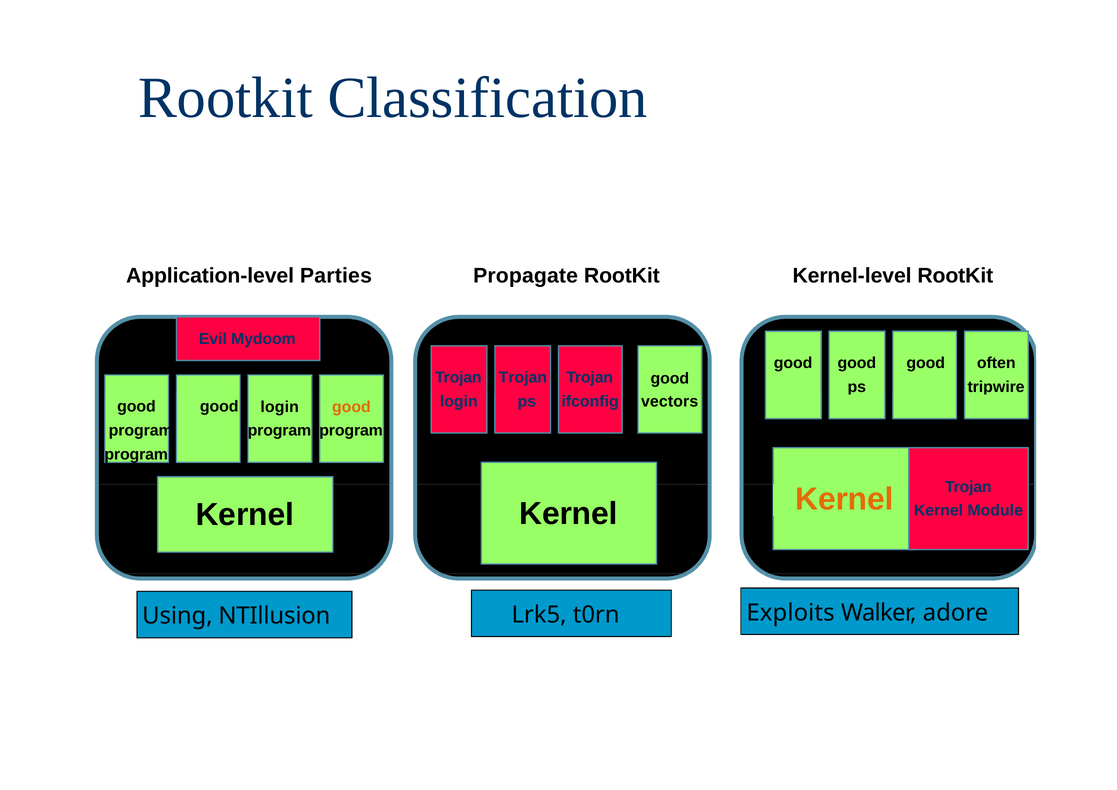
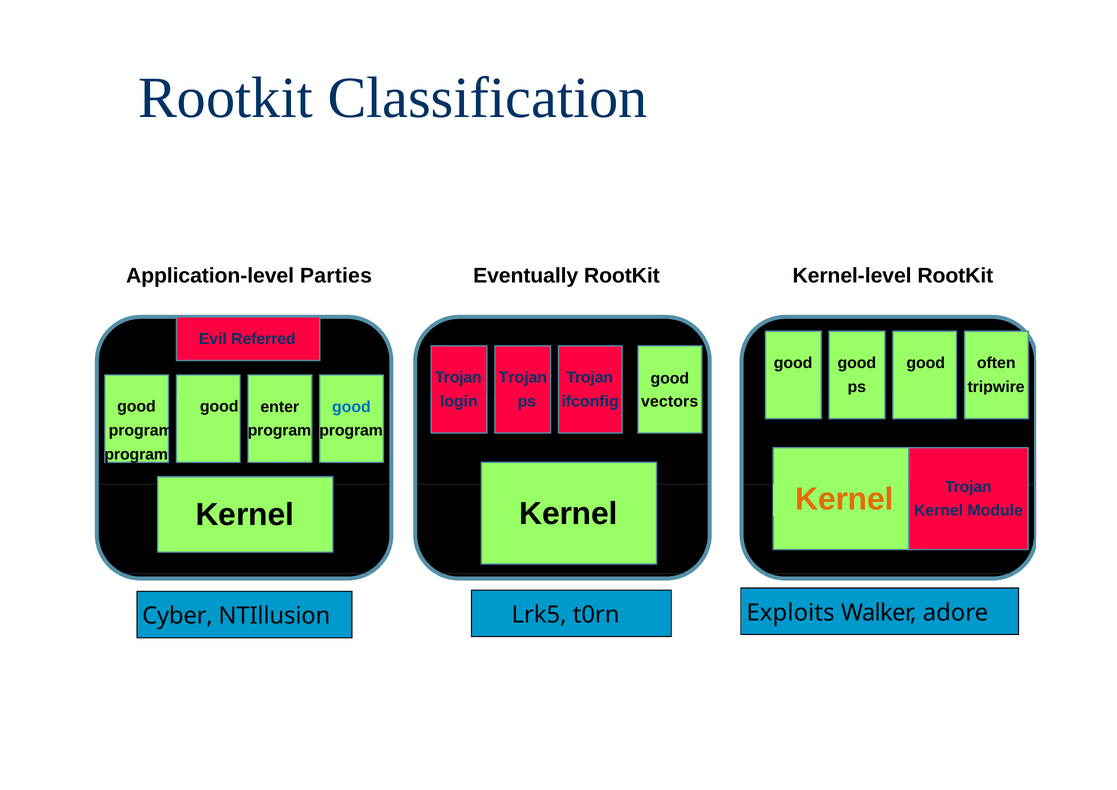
Propagate: Propagate -> Eventually (526, 276)
Mydoom: Mydoom -> Referred (263, 339)
login: login -> enter (280, 407)
good colour: orange -> blue (351, 407)
Using: Using -> Cyber (177, 616)
